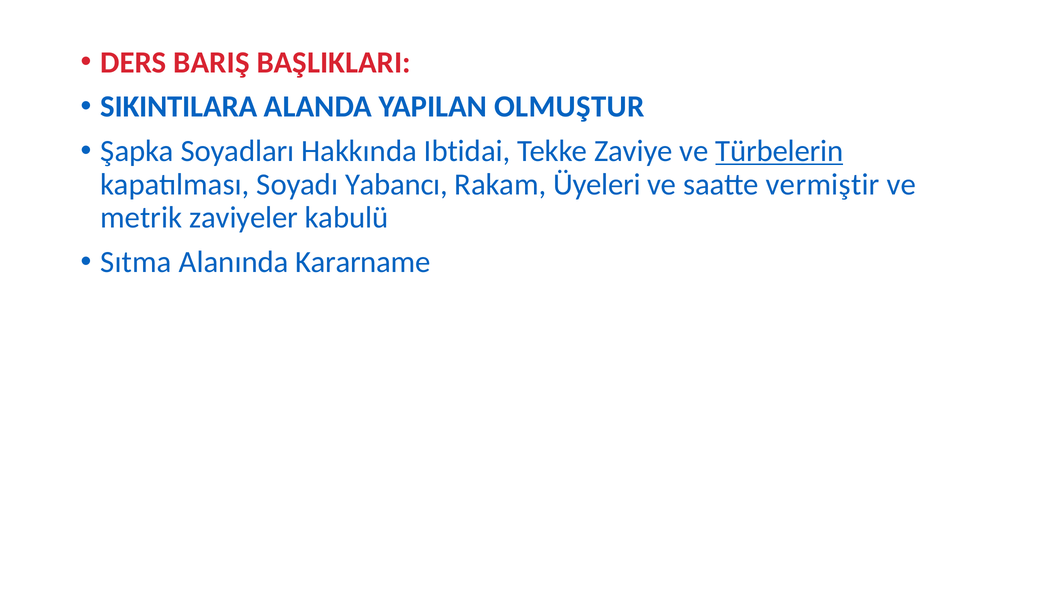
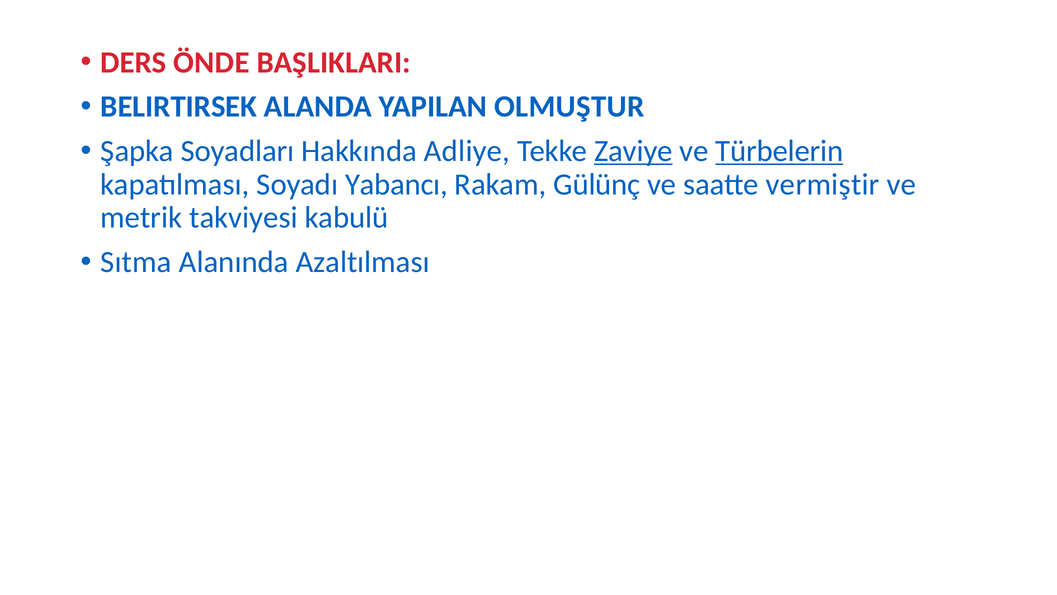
BARIŞ: BARIŞ -> ÖNDE (212, 62)
SIKINTILARA: SIKINTILARA -> BELIRTIRSEK (179, 107)
Ibtidai: Ibtidai -> Adliye (467, 151)
Zaviye underline: none -> present (633, 151)
Üyeleri: Üyeleri -> Gülünç (597, 184)
zaviyeler: zaviyeler -> takviyesi (244, 218)
Kararname: Kararname -> Azaltılması (363, 262)
